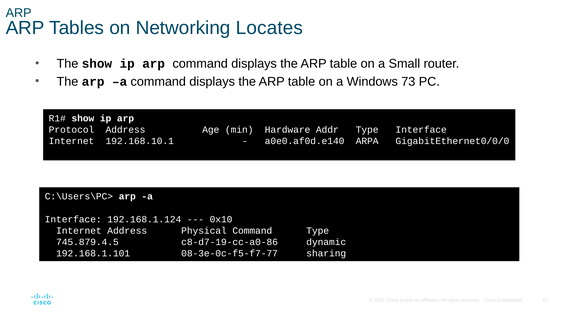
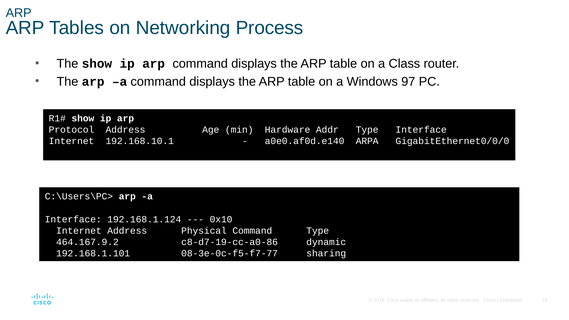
Locates: Locates -> Process (270, 28)
Small: Small -> Class (404, 64)
73: 73 -> 97 (408, 82)
745.879.4.5: 745.879.4.5 -> 464.167.9.2 (87, 242)
